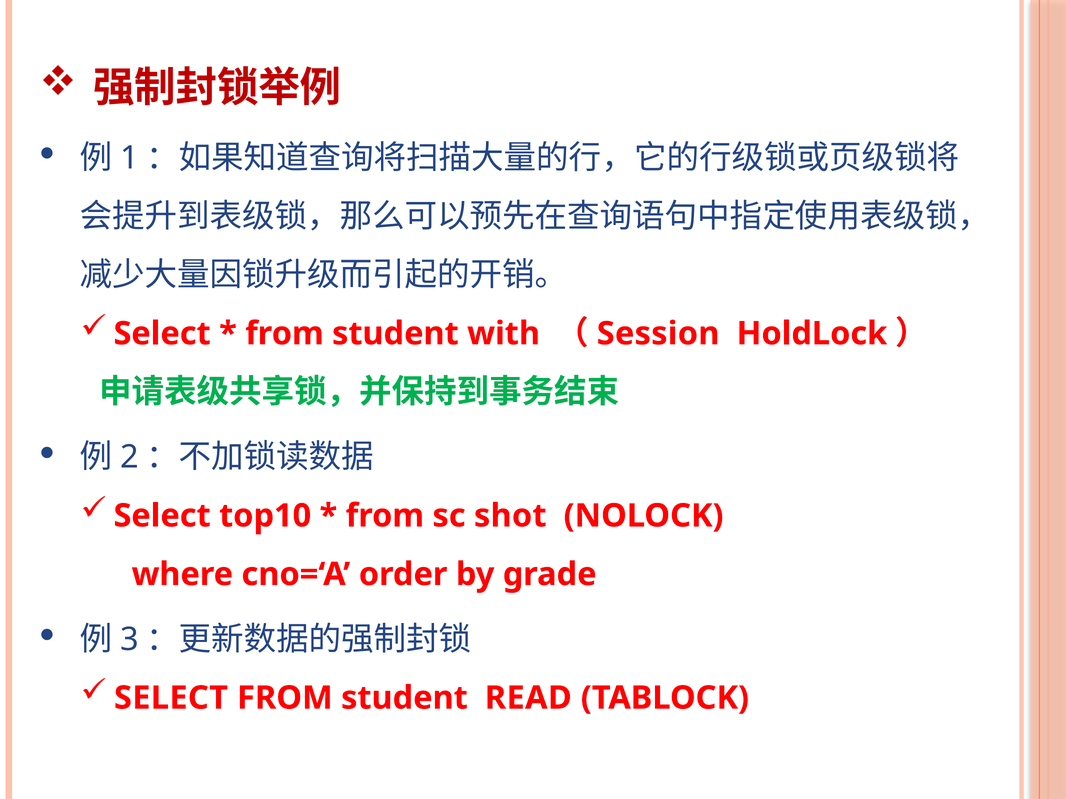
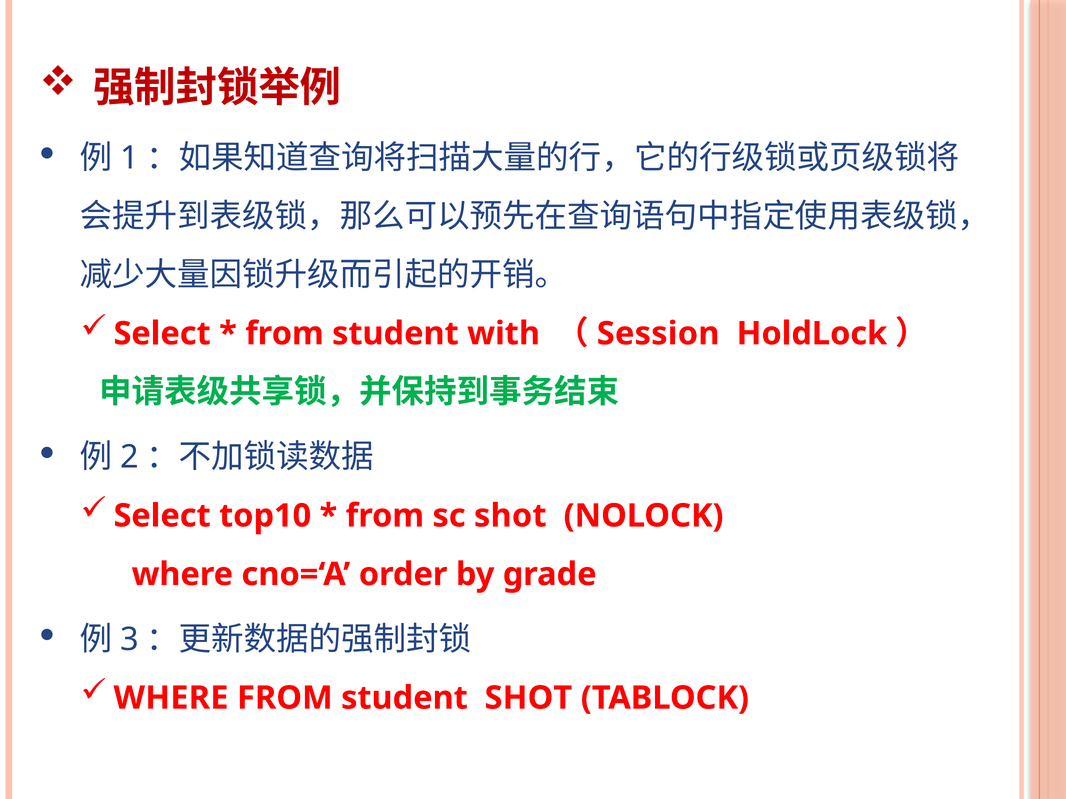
SELECT: SELECT -> WHERE (171, 698)
student READ: READ -> SHOT (528, 698)
